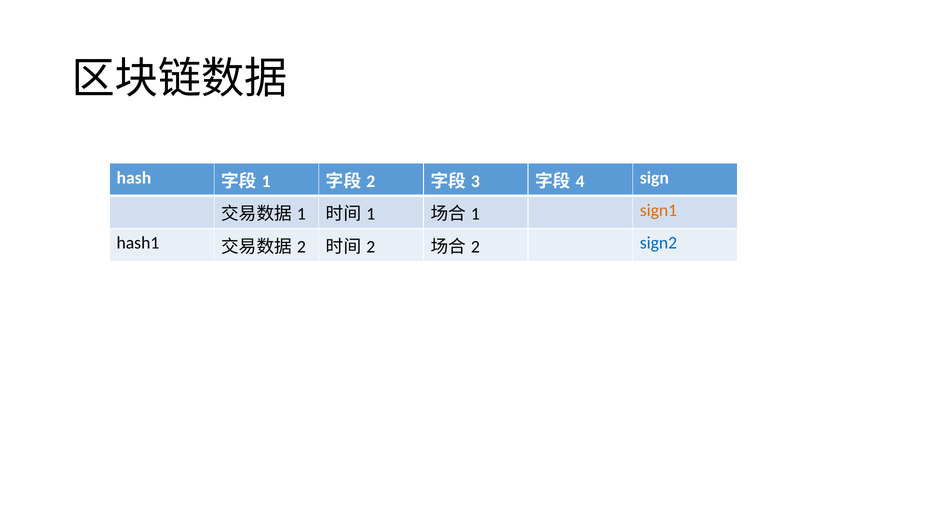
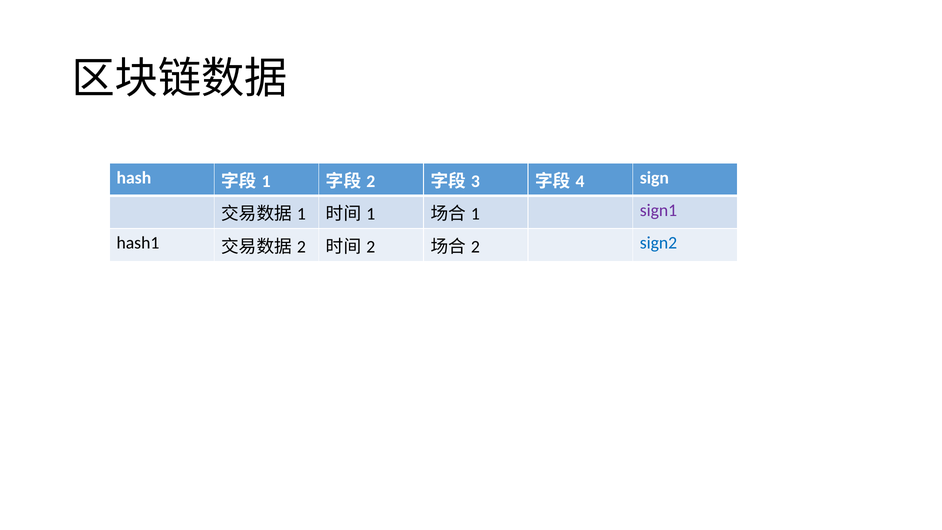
sign1 colour: orange -> purple (658, 210)
